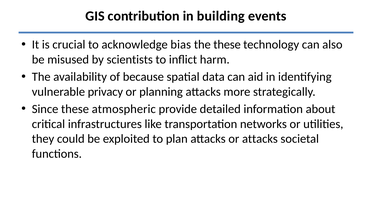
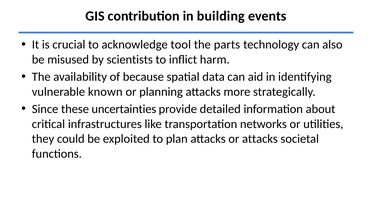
bias: bias -> tool (181, 45)
the these: these -> parts (227, 45)
privacy: privacy -> known (105, 92)
atmospheric: atmospheric -> uncertainties (124, 109)
